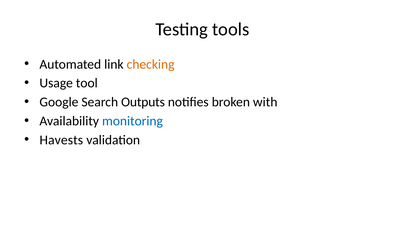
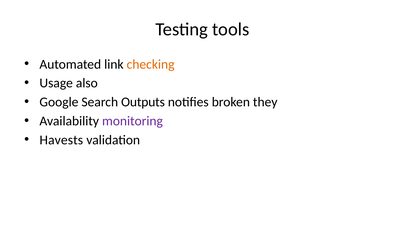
tool: tool -> also (87, 83)
with: with -> they (265, 102)
monitoring colour: blue -> purple (132, 121)
